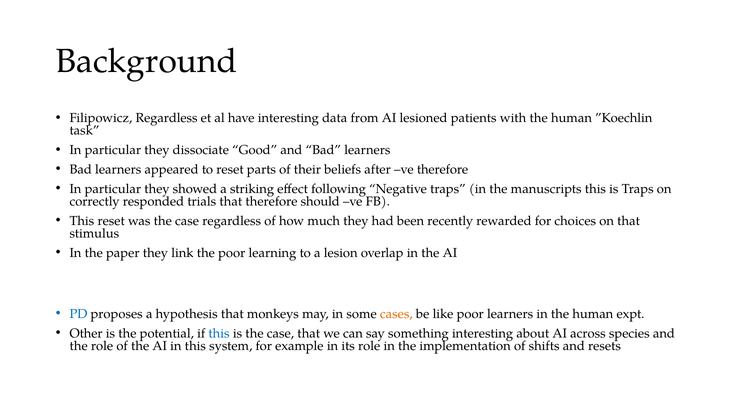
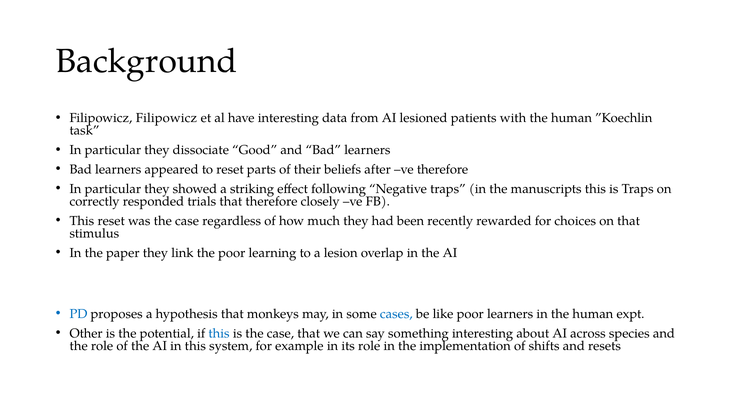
Filipowicz Regardless: Regardless -> Filipowicz (166, 118)
should: should -> closely (320, 202)
cases colour: orange -> blue (396, 314)
